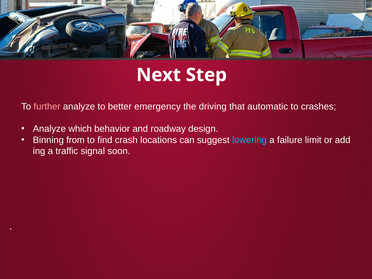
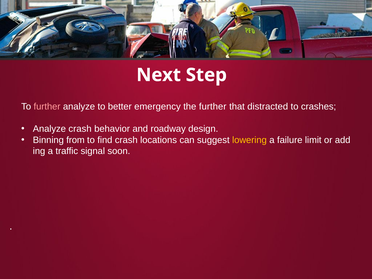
the driving: driving -> further (213, 107)
automatic: automatic -> distracted (268, 107)
Analyze which: which -> crash (80, 129)
lowering colour: light blue -> yellow (249, 140)
